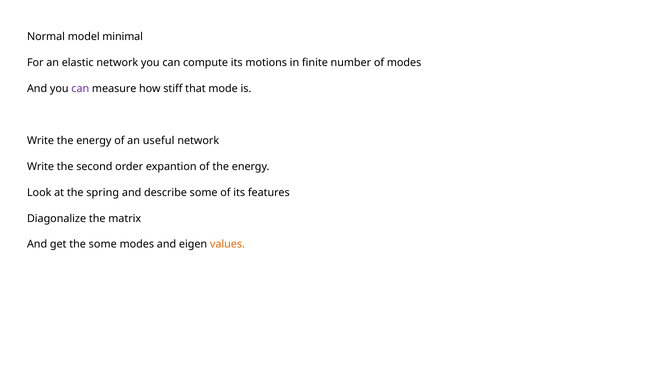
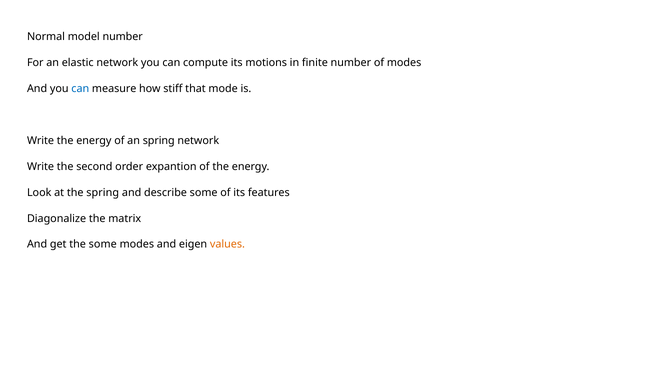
model minimal: minimal -> number (123, 37)
can colour: purple -> blue (80, 89)
an useful: useful -> spring (159, 140)
